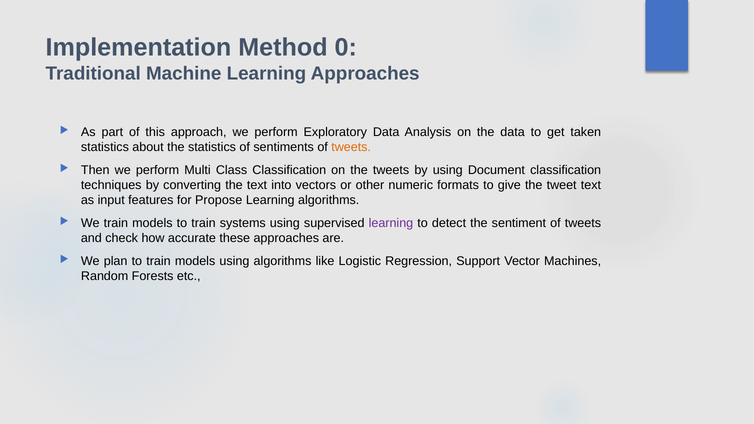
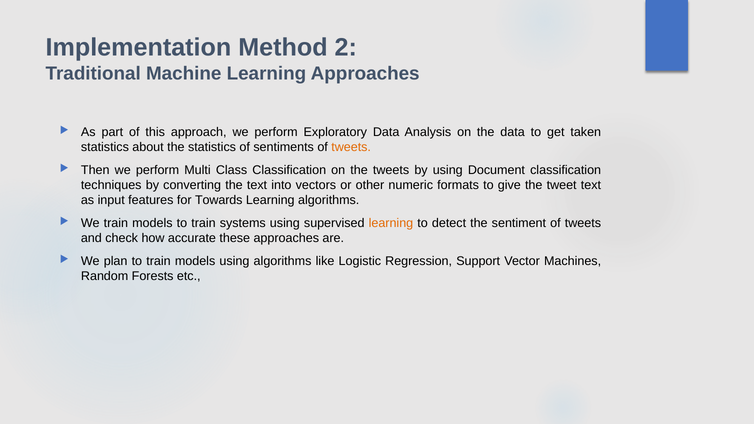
0: 0 -> 2 (346, 48)
Propose: Propose -> Towards (219, 200)
learning colour: purple -> orange (391, 223)
